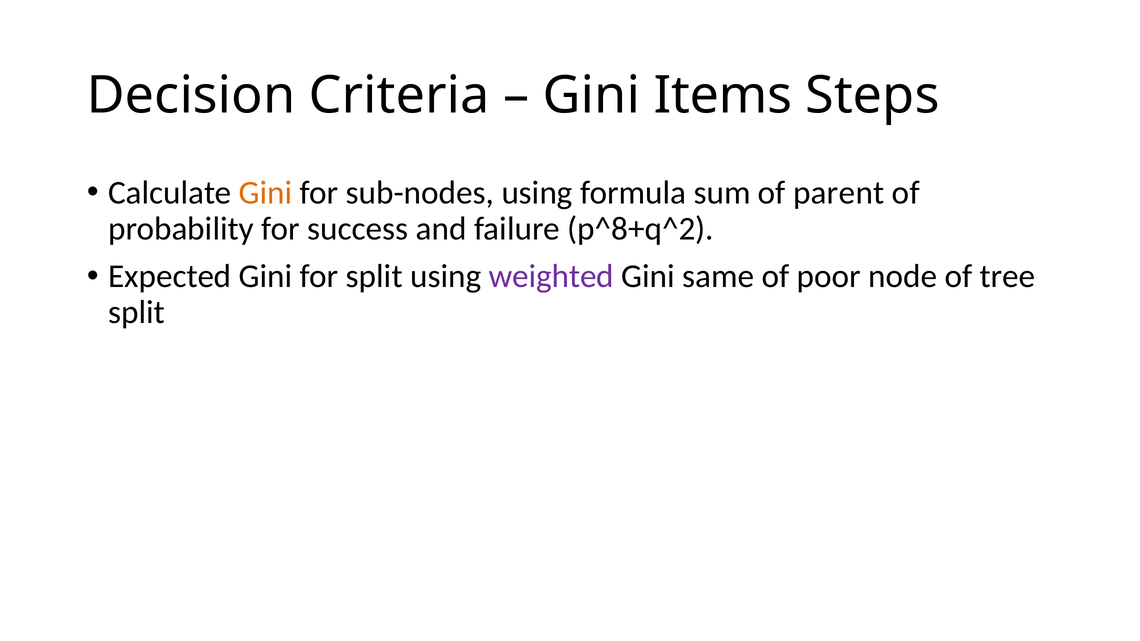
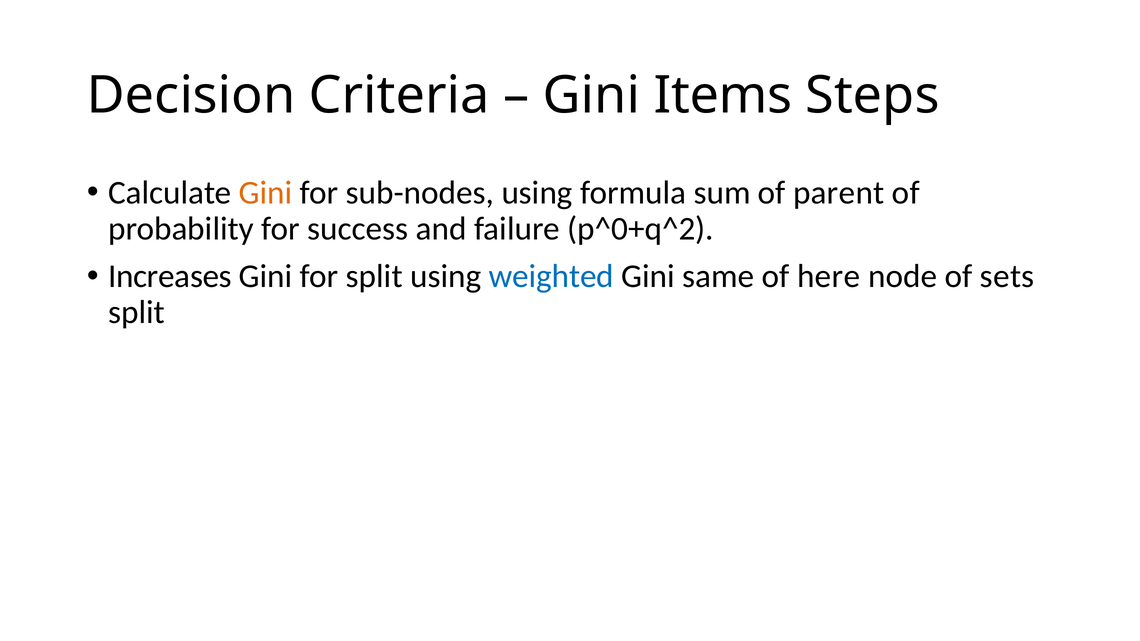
p^8+q^2: p^8+q^2 -> p^0+q^2 (641, 229)
Expected: Expected -> Increases (170, 276)
weighted colour: purple -> blue (551, 276)
poor: poor -> here (829, 276)
tree: tree -> sets (1007, 276)
